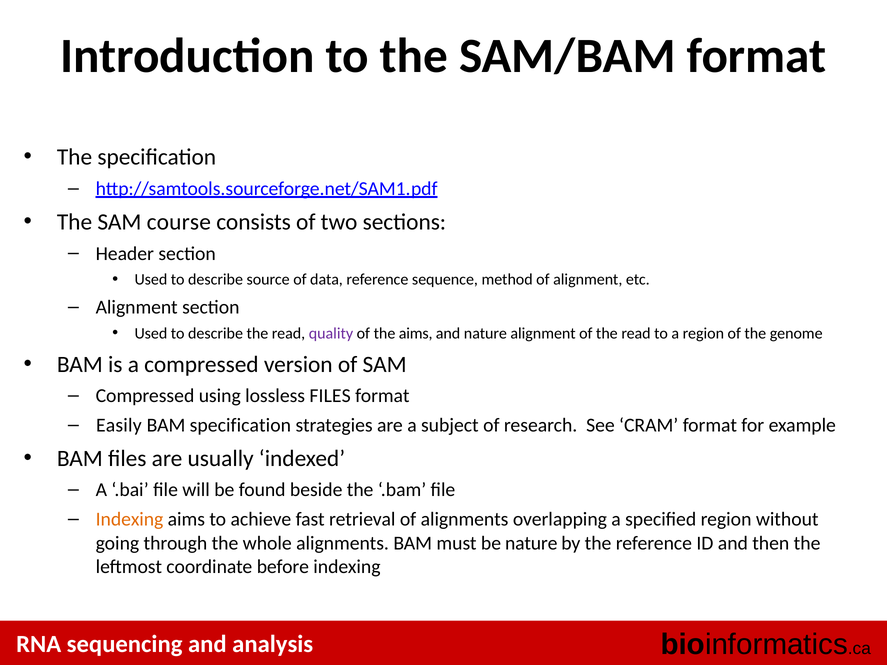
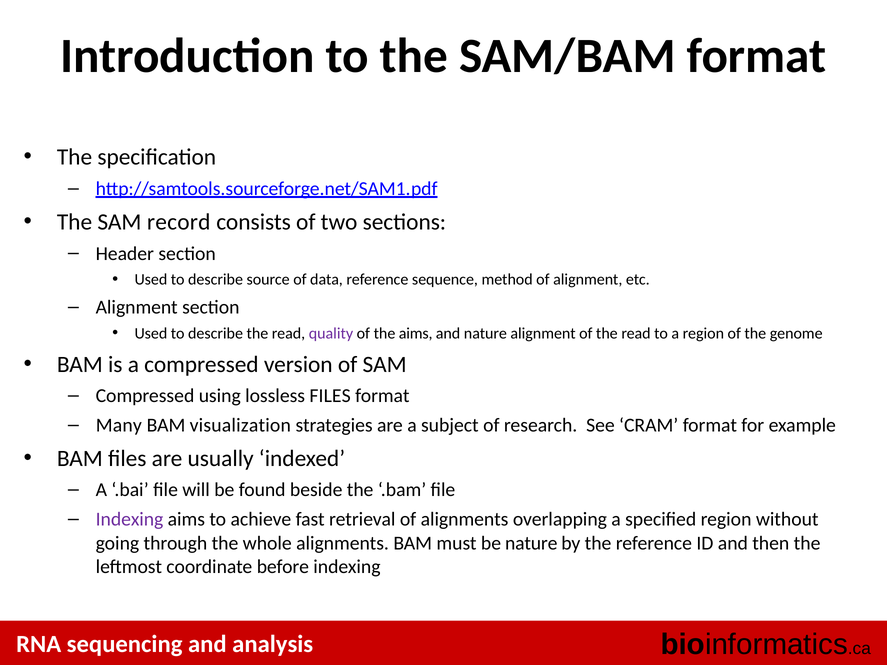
course: course -> record (179, 222)
Easily: Easily -> Many (119, 426)
BAM specification: specification -> visualization (240, 426)
Indexing colour: orange -> purple (130, 520)
